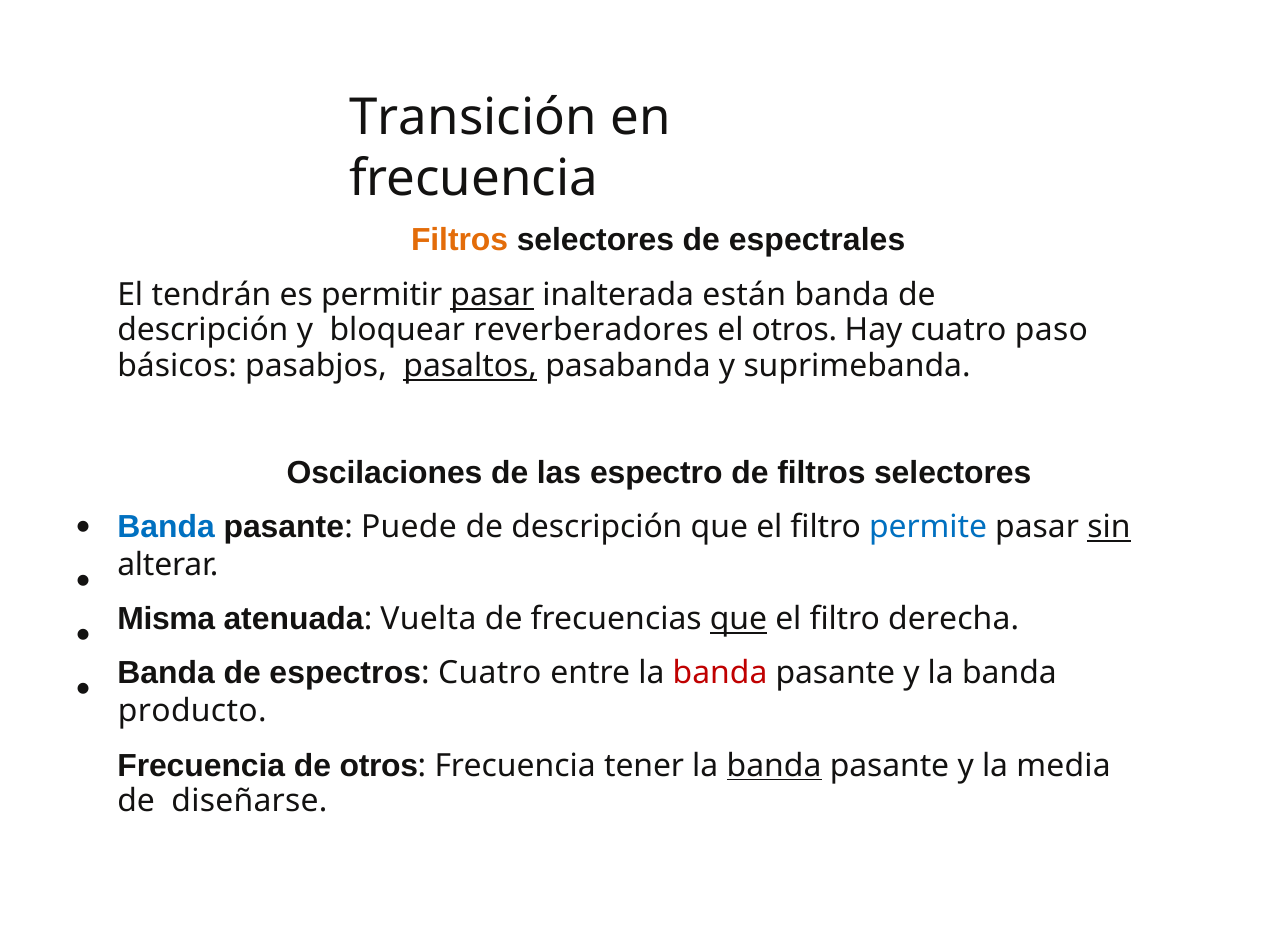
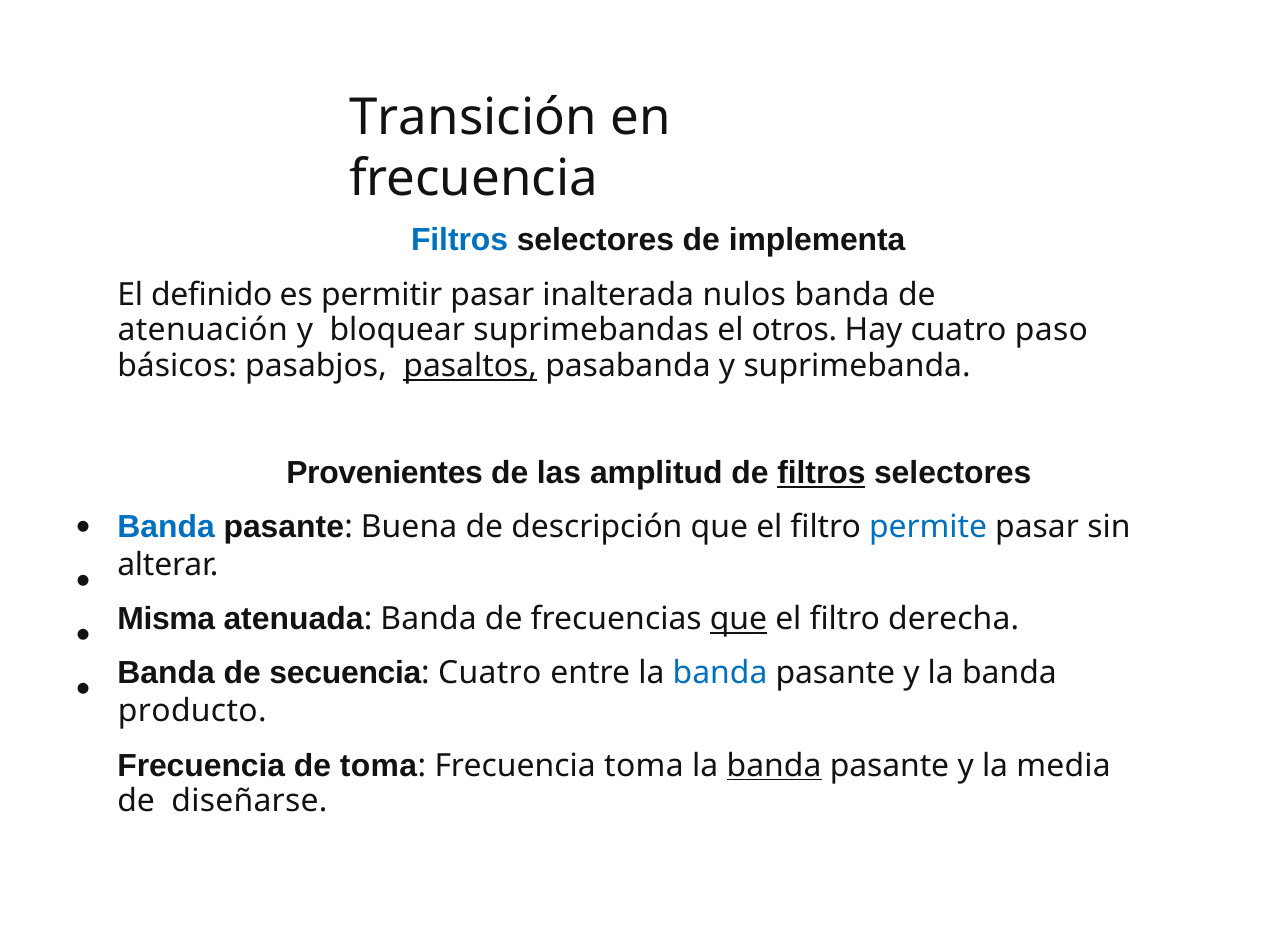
Filtros colour: orange -> blue (460, 240)
espectrales: espectrales -> implementa (817, 240)
tendrán: tendrán -> definido (212, 295)
pasar underline: present -> none (492, 295)
están: están -> nulos (744, 295)
descripción: descripción -> atenuación (203, 330)
reverberadores: reverberadores -> suprimebandas (591, 330)
Oscilaciones: Oscilaciones -> Provenientes (385, 473)
espectro: espectro -> amplitud (656, 473)
filtros underline: none -> present (821, 473)
Puede: Puede -> Buena (409, 527)
sin underline: present -> none (1109, 527)
Vuelta: Vuelta -> Banda (429, 619)
espectros: espectros -> secuencia (345, 673)
banda colour: red -> blue (720, 673)
de otros: otros -> toma (378, 766)
Frecuencia tener: tener -> toma (644, 766)
